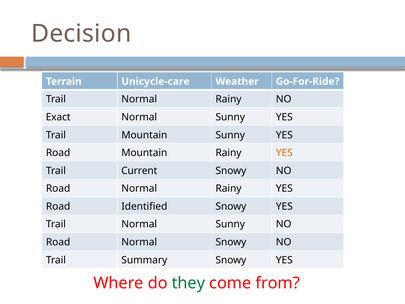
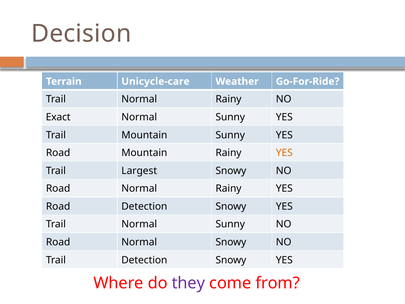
Current: Current -> Largest (139, 171)
Road Identified: Identified -> Detection (144, 206)
Trail Summary: Summary -> Detection (144, 260)
they colour: green -> purple (188, 283)
